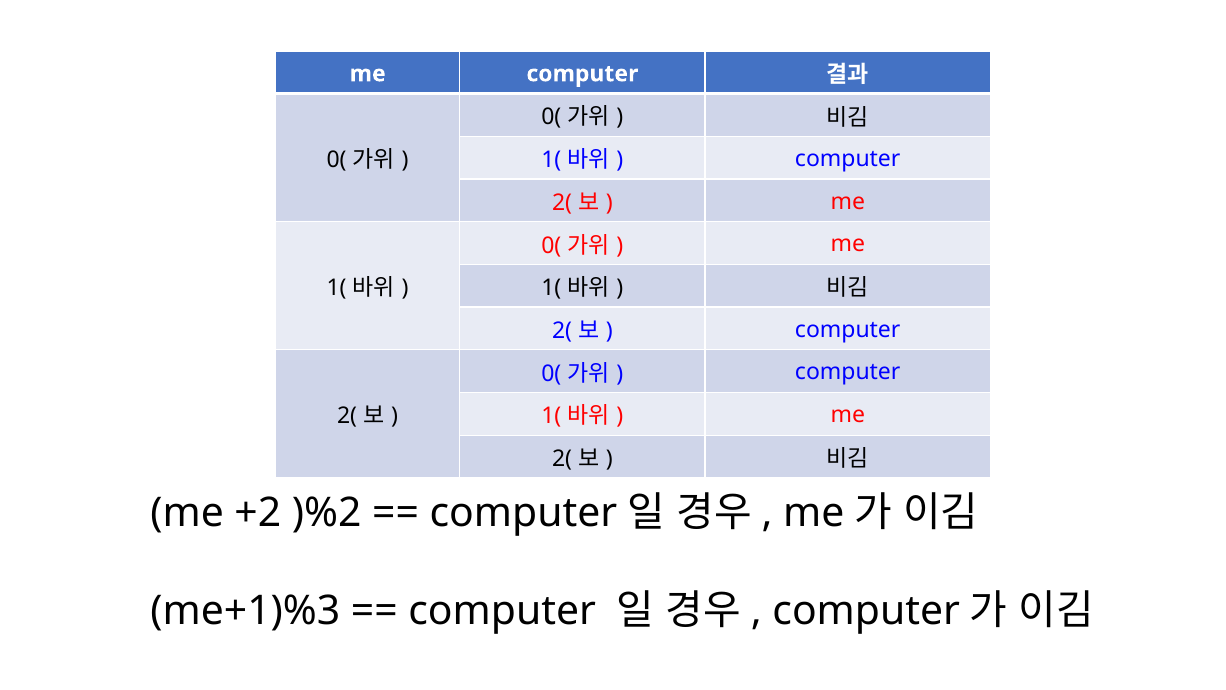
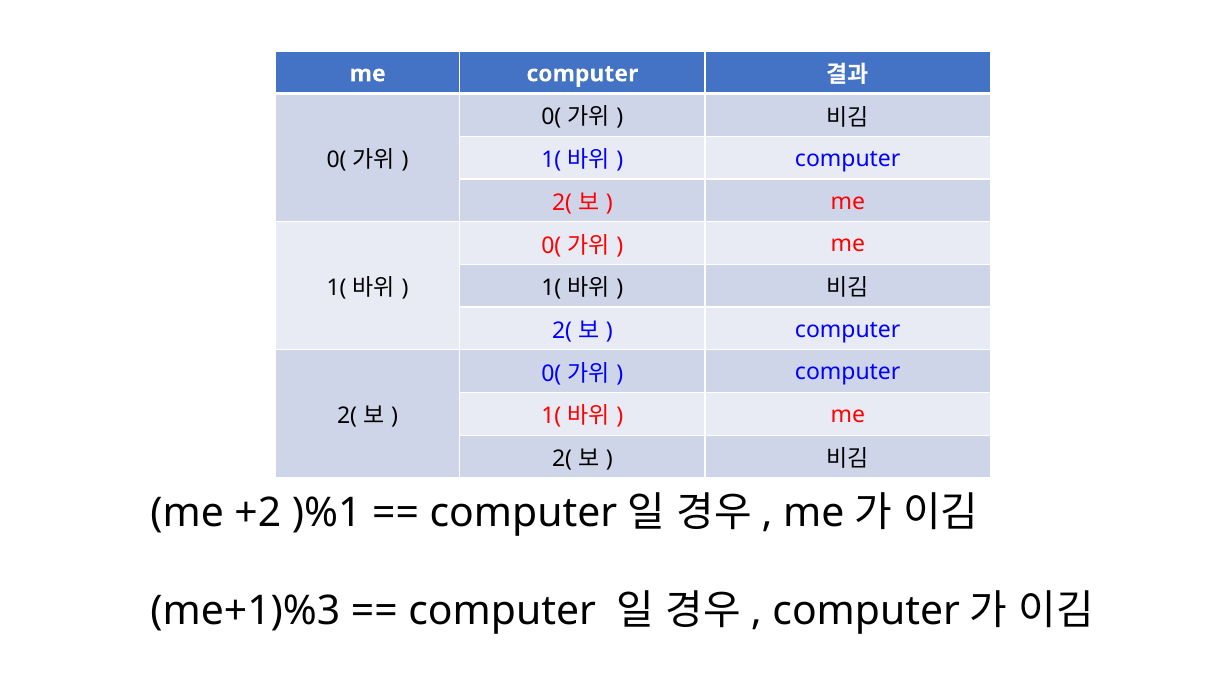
)%2: )%2 -> )%1 (327, 513)
